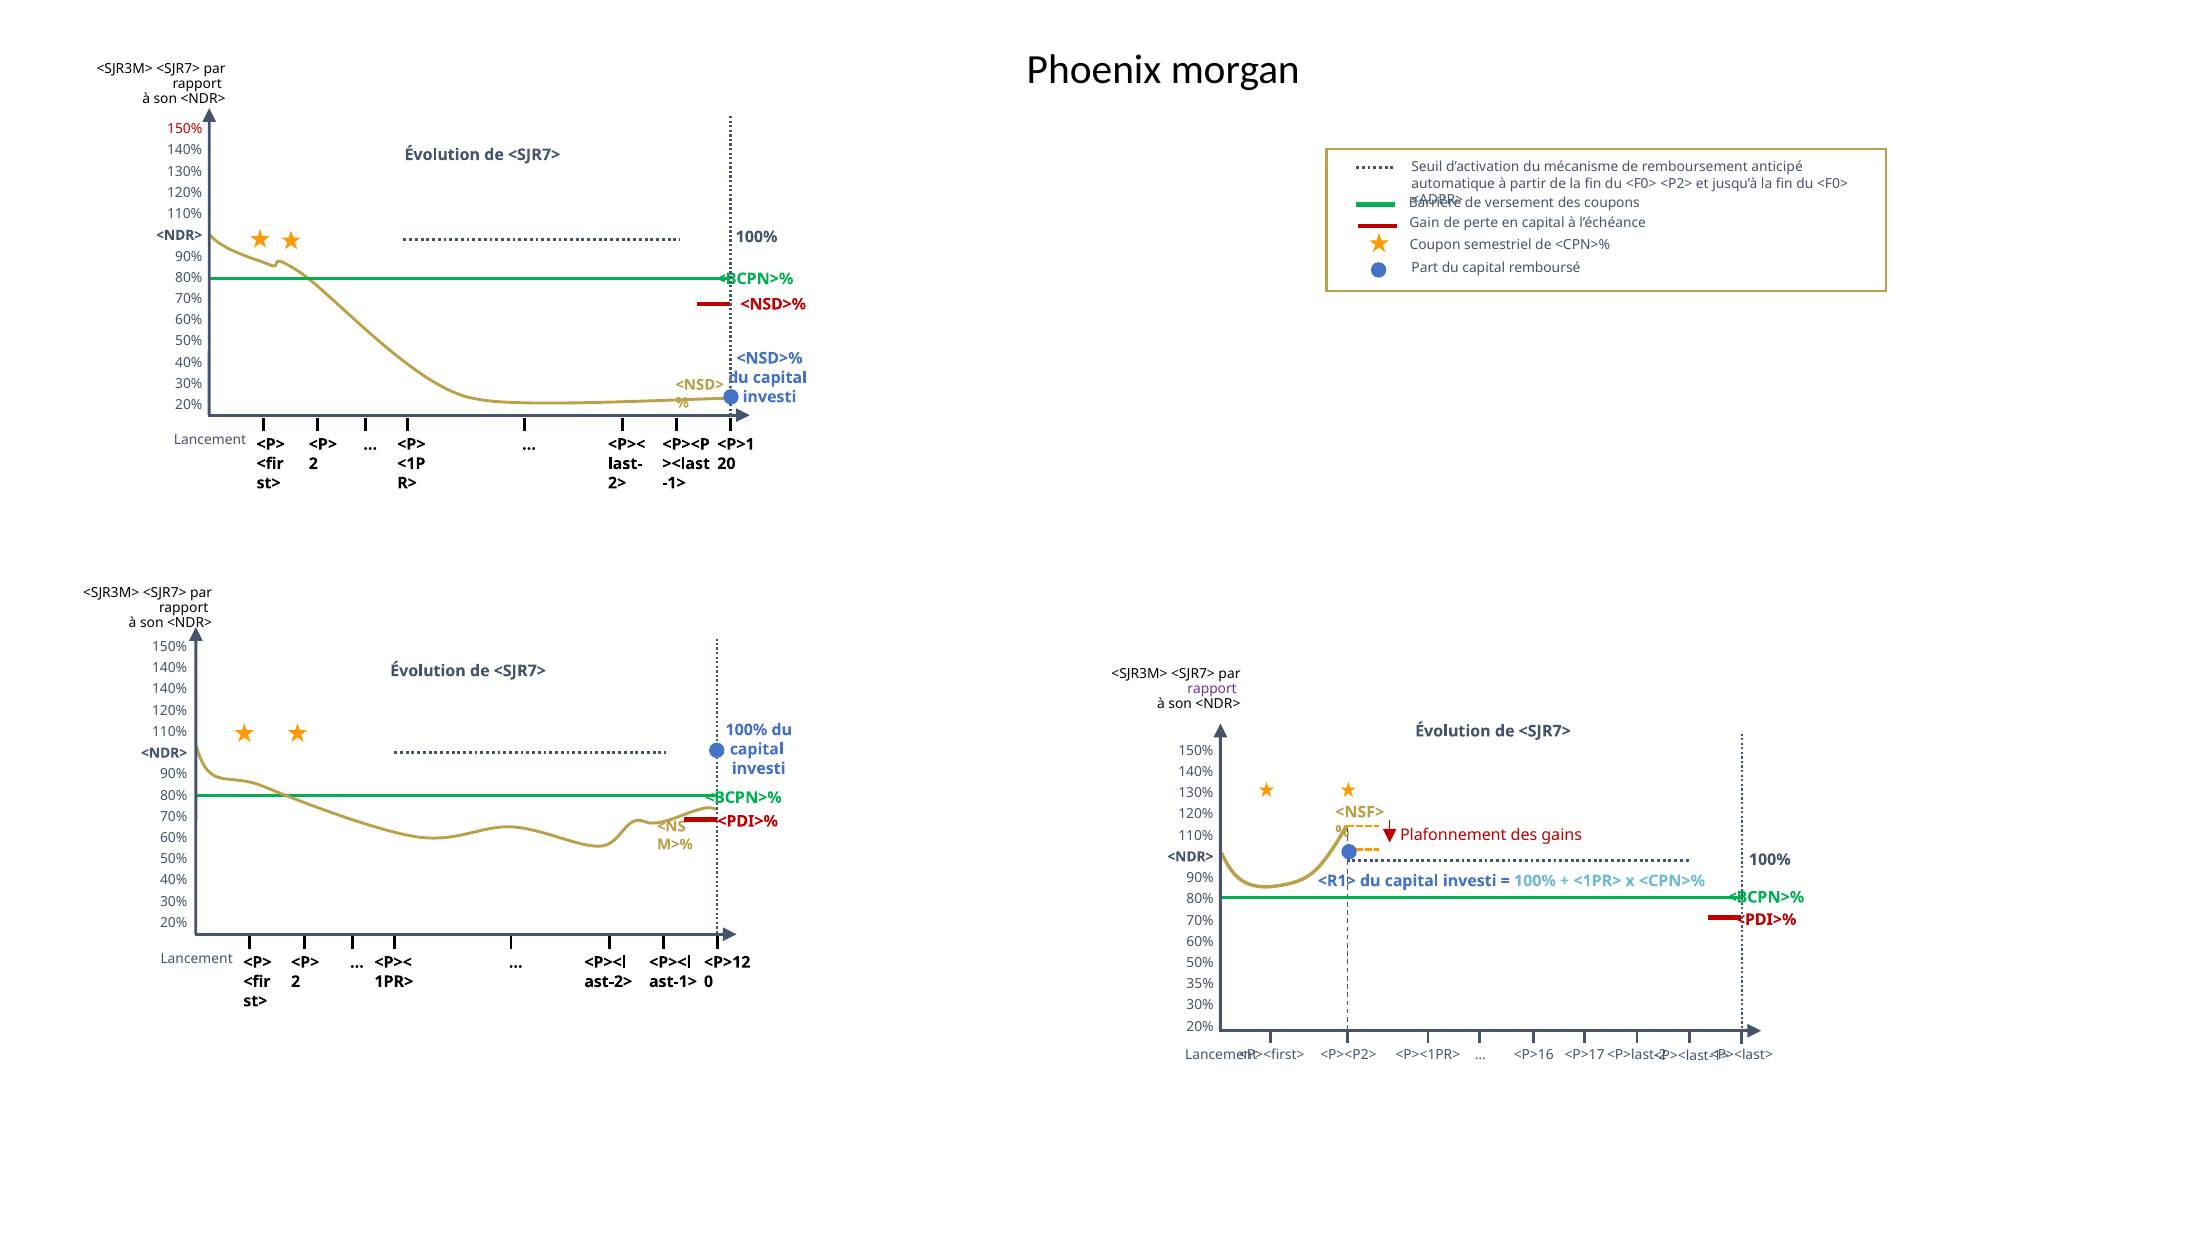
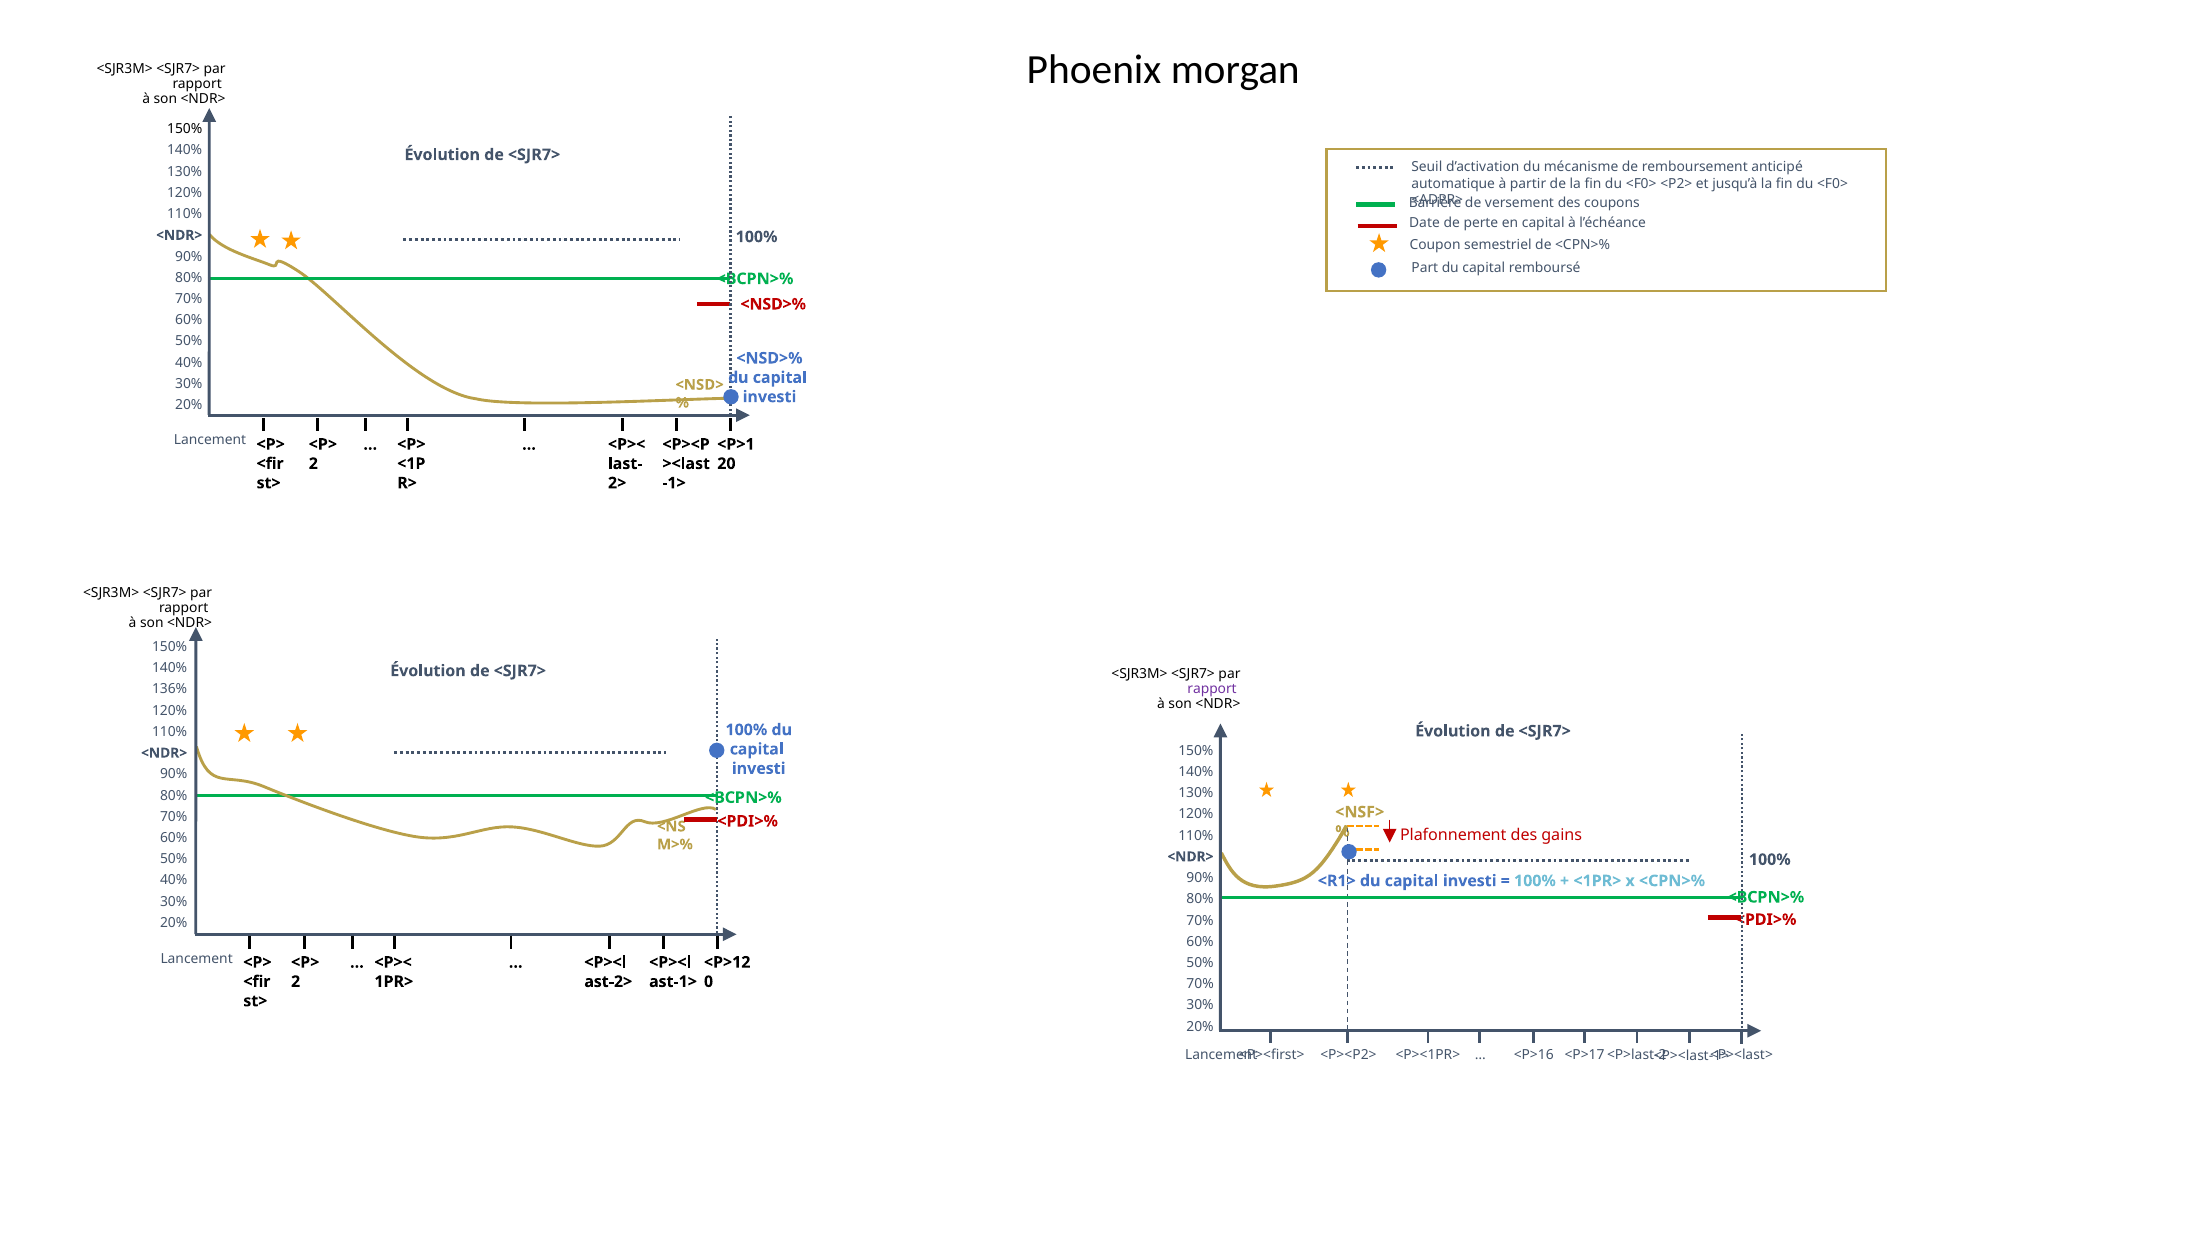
150% colour: red -> black (185, 129)
Gain: Gain -> Date (1424, 223)
140%: 140% -> 136% (170, 689)
35%: 35% -> 70% (1200, 984)
